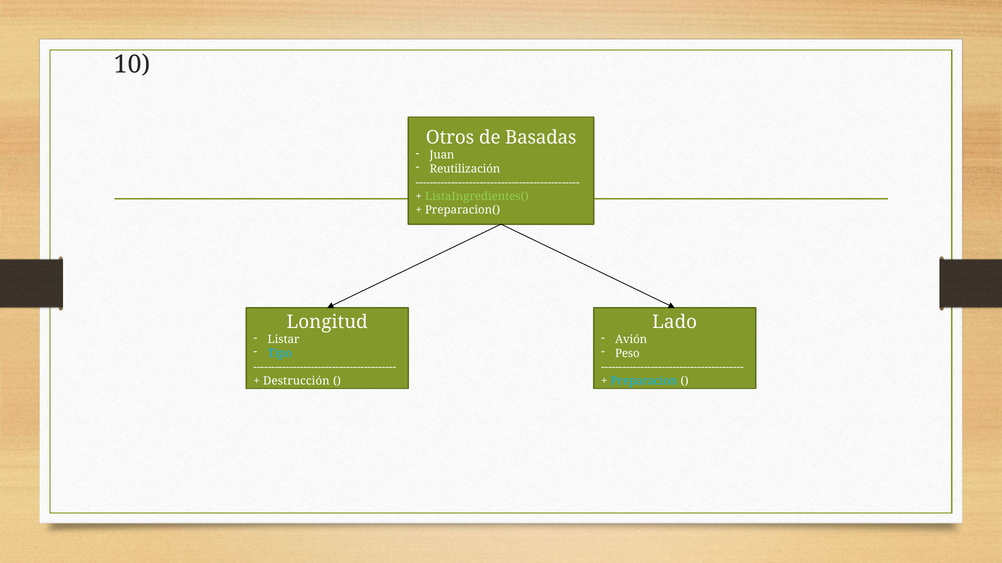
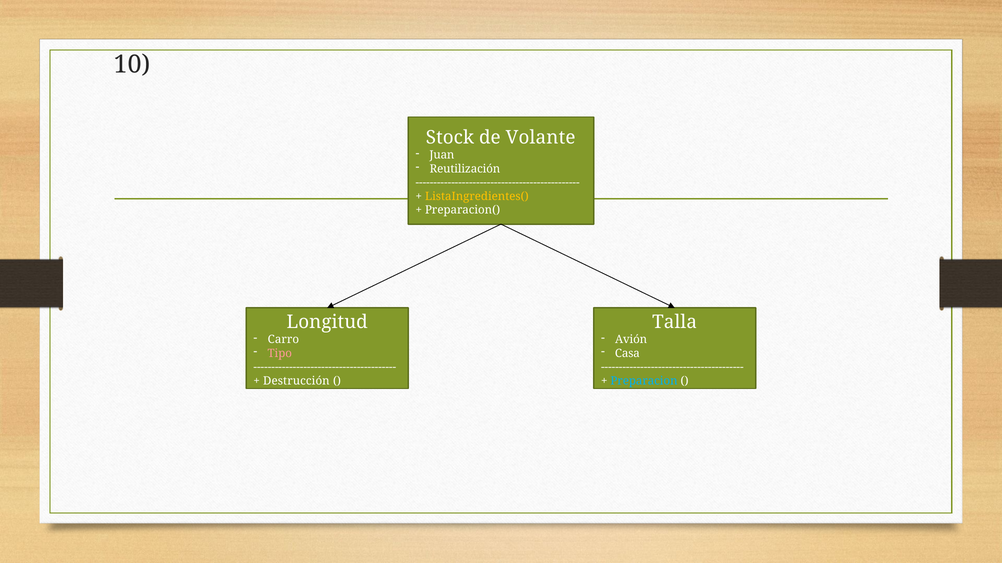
Otros: Otros -> Stock (450, 138)
Basadas: Basadas -> Volante (541, 138)
ListaIngredientes( colour: light green -> yellow (477, 197)
Lado: Lado -> Talla (675, 322)
Listar: Listar -> Carro (283, 340)
Tipo colour: light blue -> pink (280, 354)
Peso: Peso -> Casa (627, 354)
